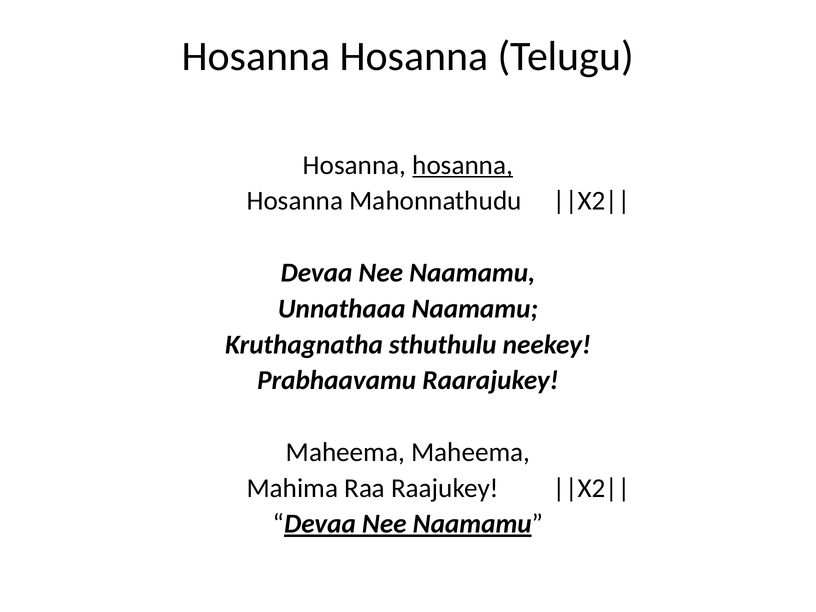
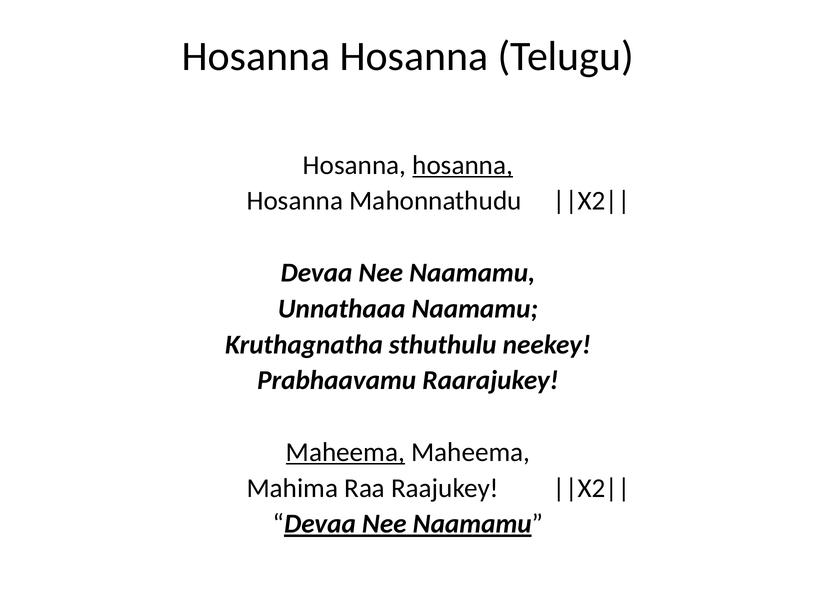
Maheema underline: none -> present (345, 452)
